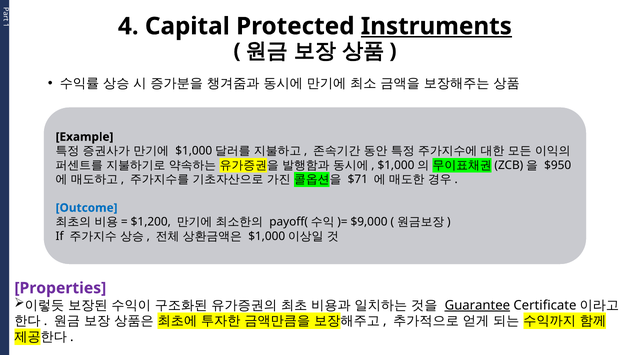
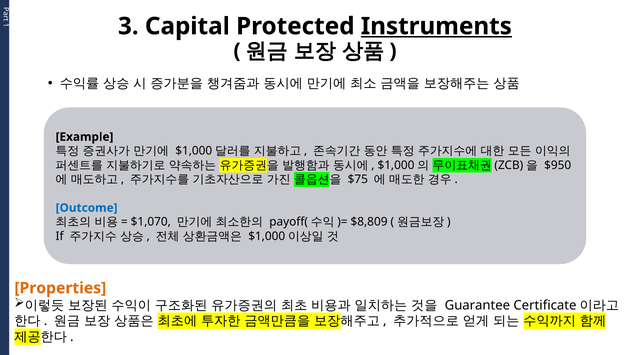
4: 4 -> 3 (128, 26)
$71: $71 -> $75 (358, 179)
$1,200: $1,200 -> $1,070 (151, 222)
$9,000: $9,000 -> $8,809 (369, 222)
Properties colour: purple -> orange (60, 288)
Guarantee underline: present -> none (477, 305)
